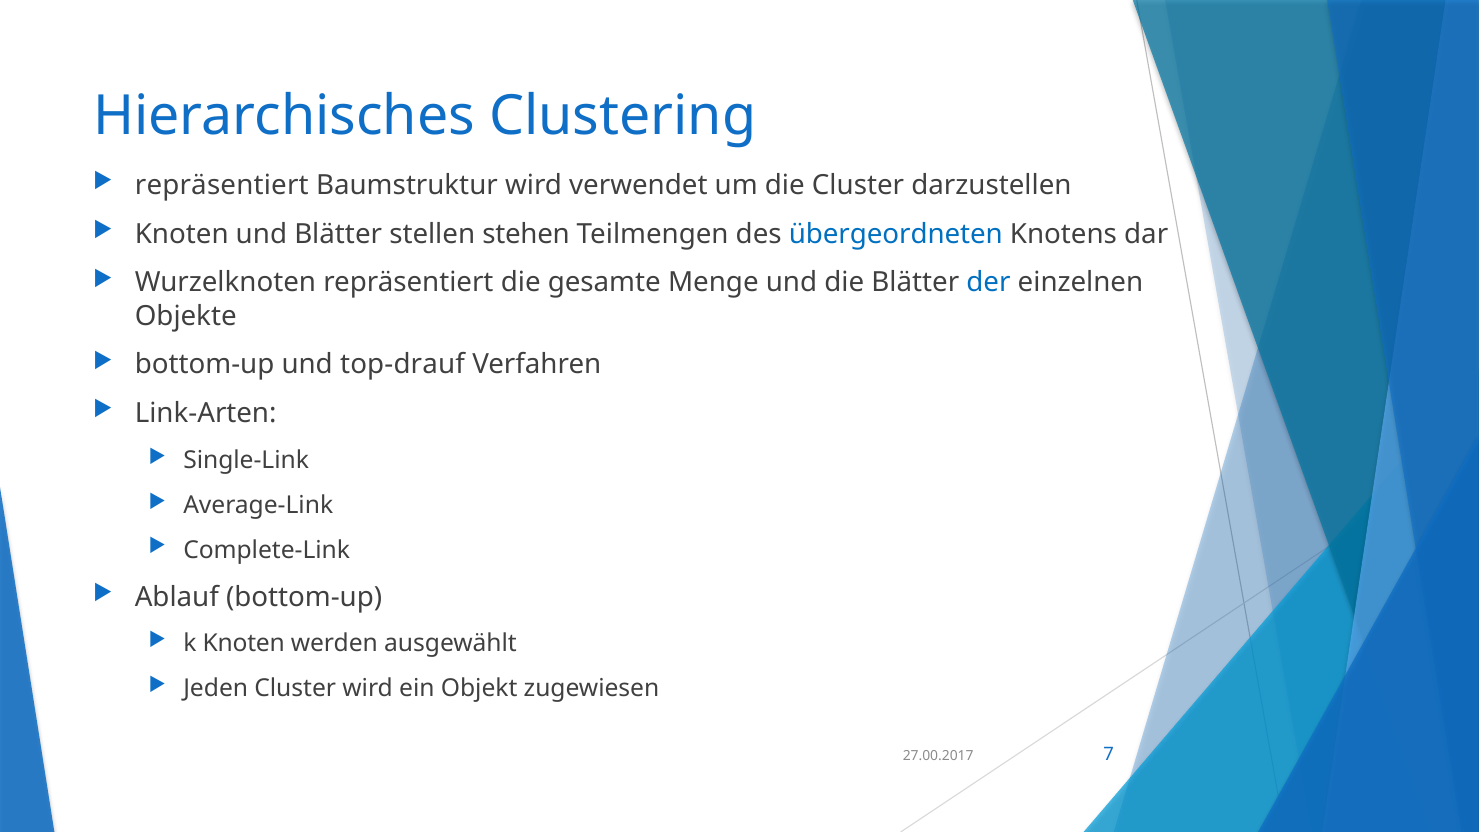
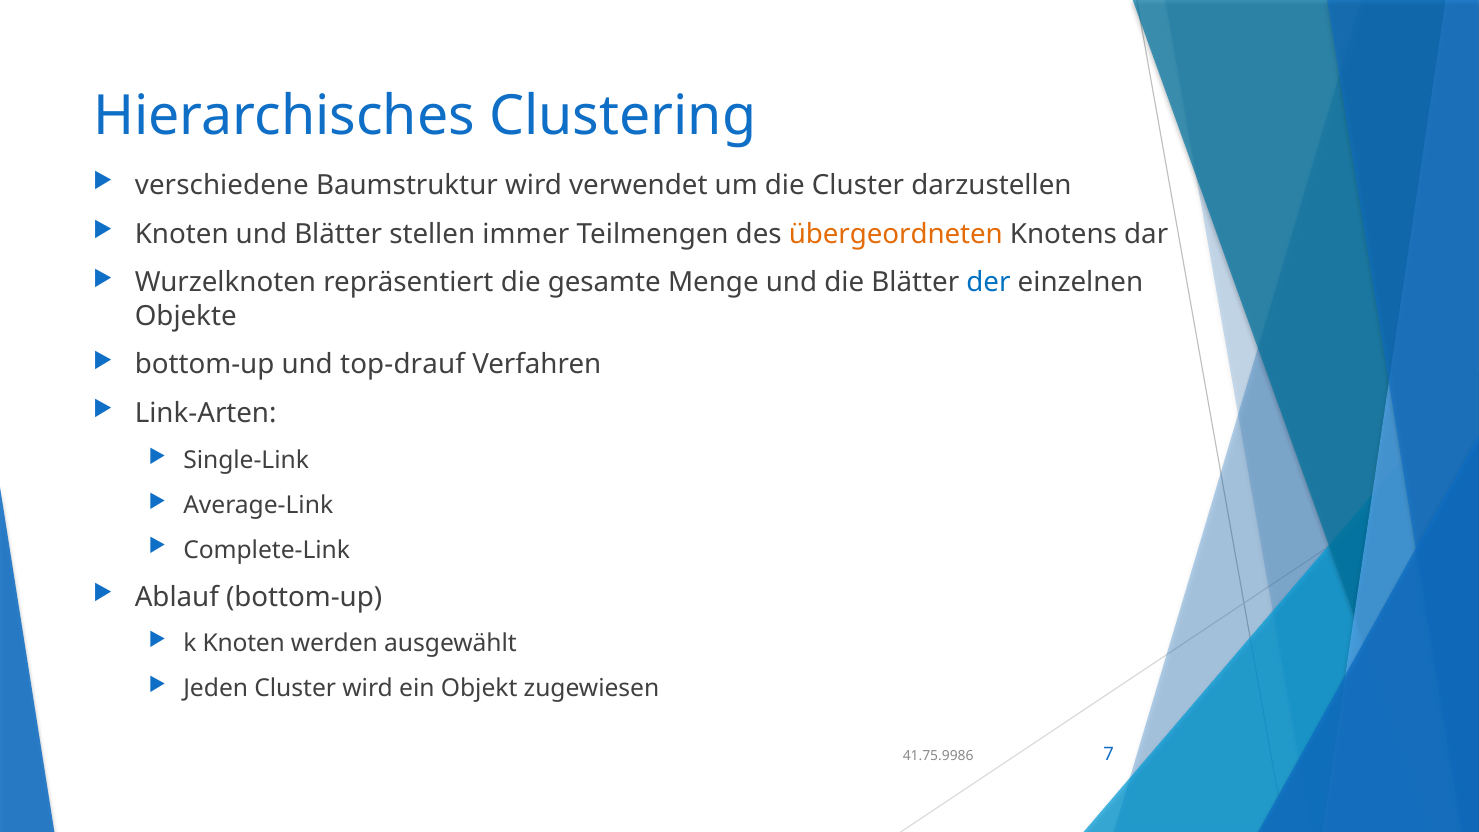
repräsentiert: repräsentiert -> verschiedene (222, 185)
stehen: stehen -> immer (526, 234)
übergeordneten colour: blue -> orange (896, 234)
27.00.2017: 27.00.2017 -> 41.75.9986 (938, 756)
